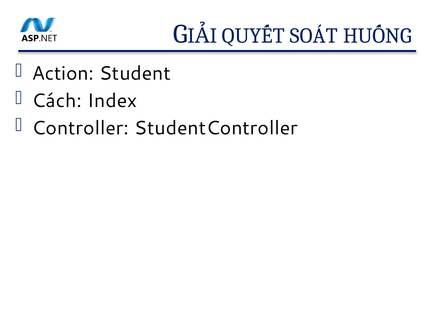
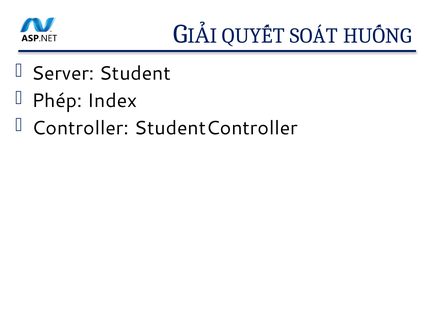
Action: Action -> Server (63, 74)
Cách: Cách -> Phép (57, 101)
